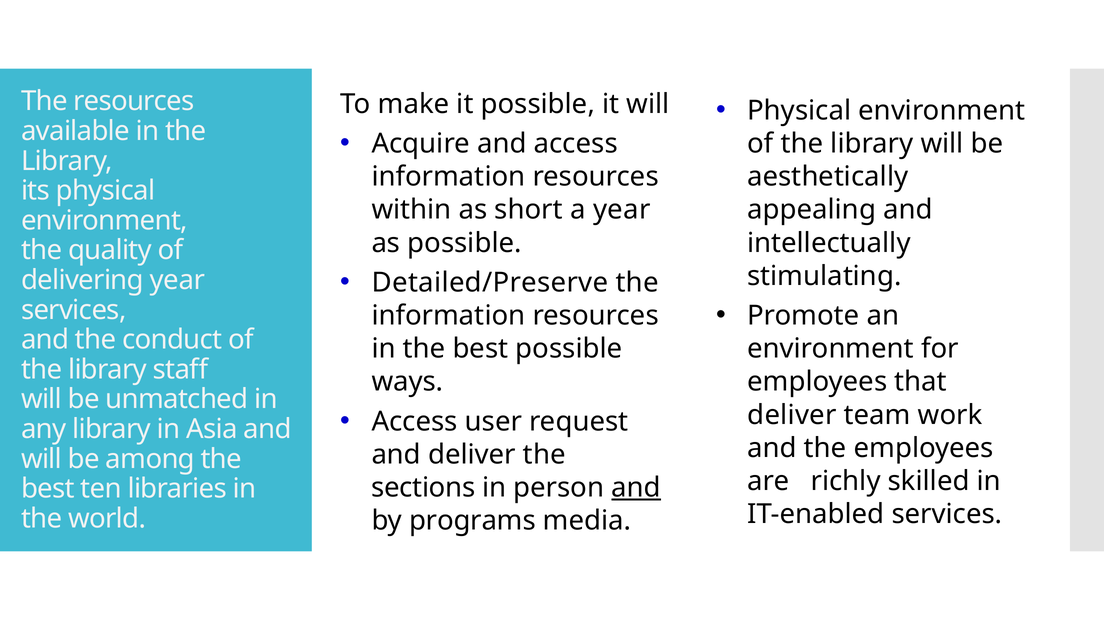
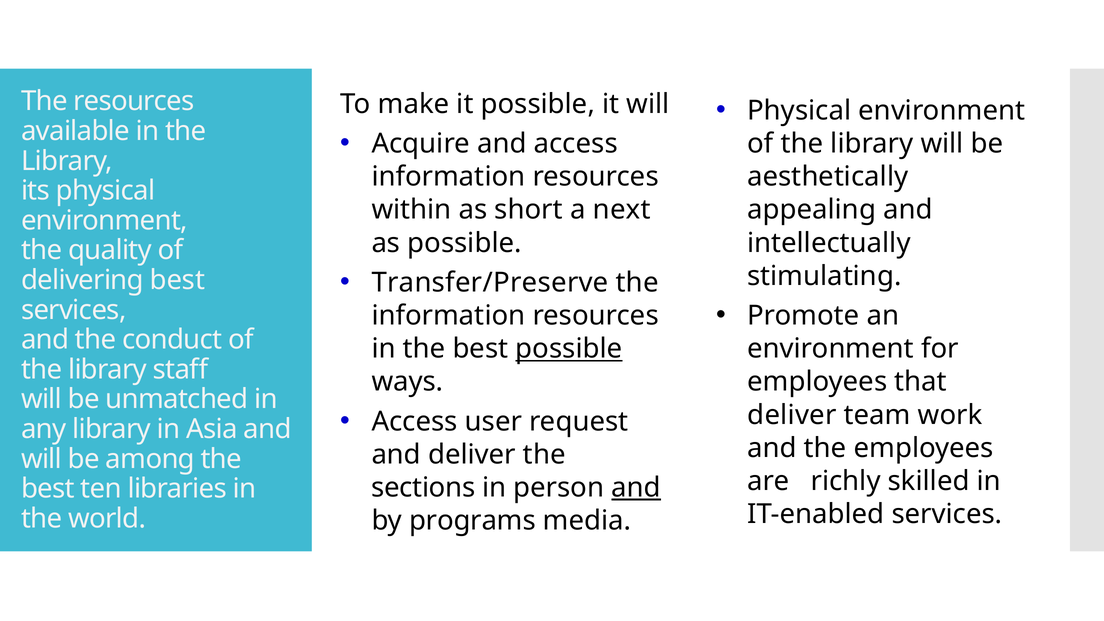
a year: year -> next (622, 210)
Detailed/Preserve: Detailed/Preserve -> Transfer/Preserve (490, 283)
delivering year: year -> best (177, 280)
possible underline: none -> present (569, 349)
